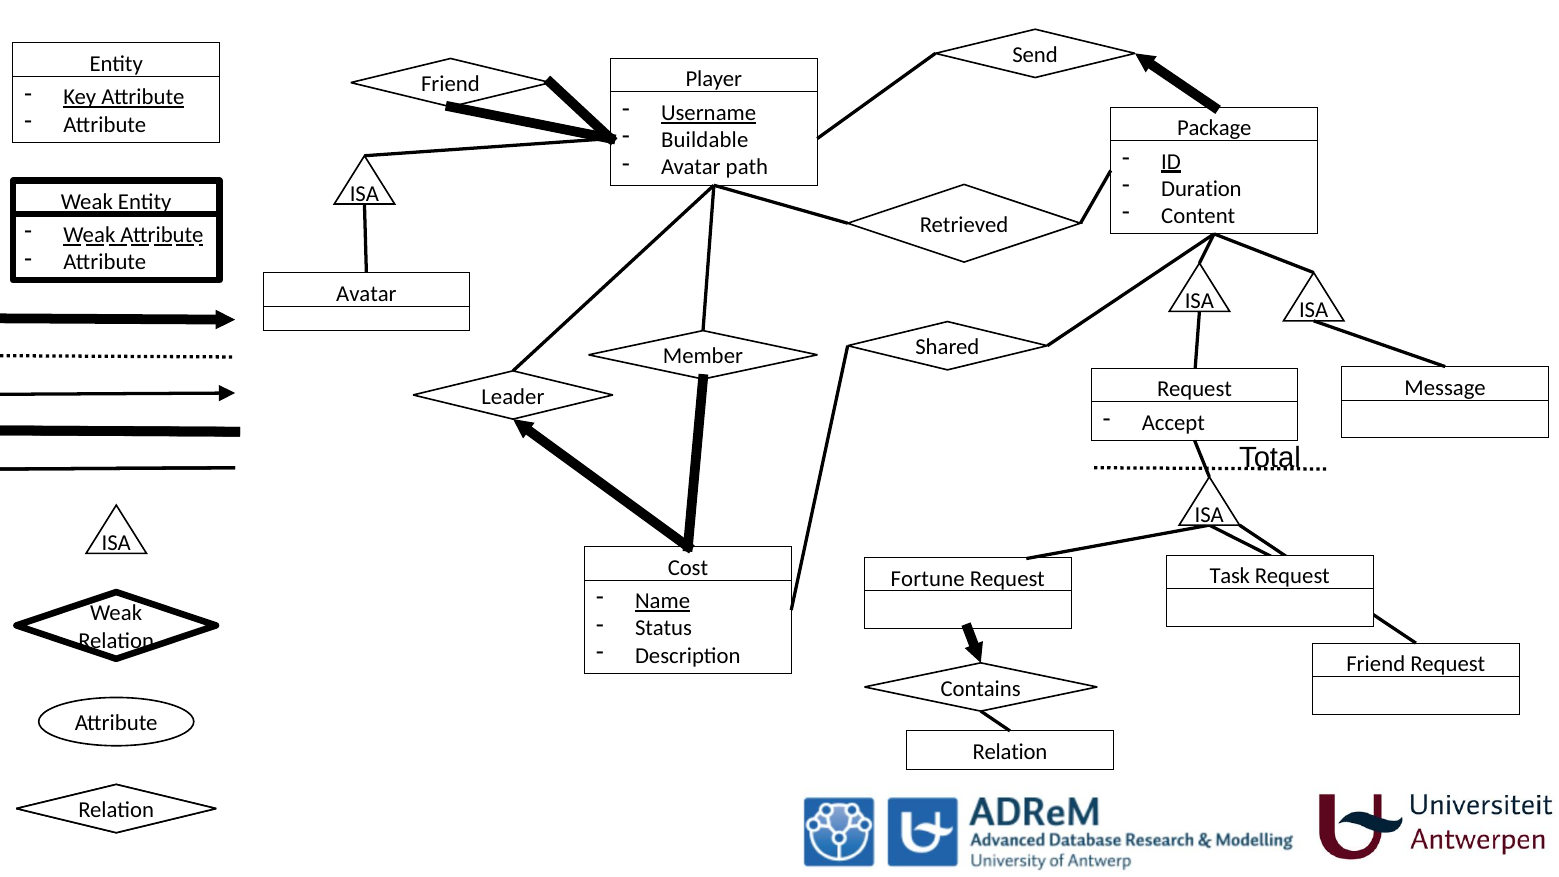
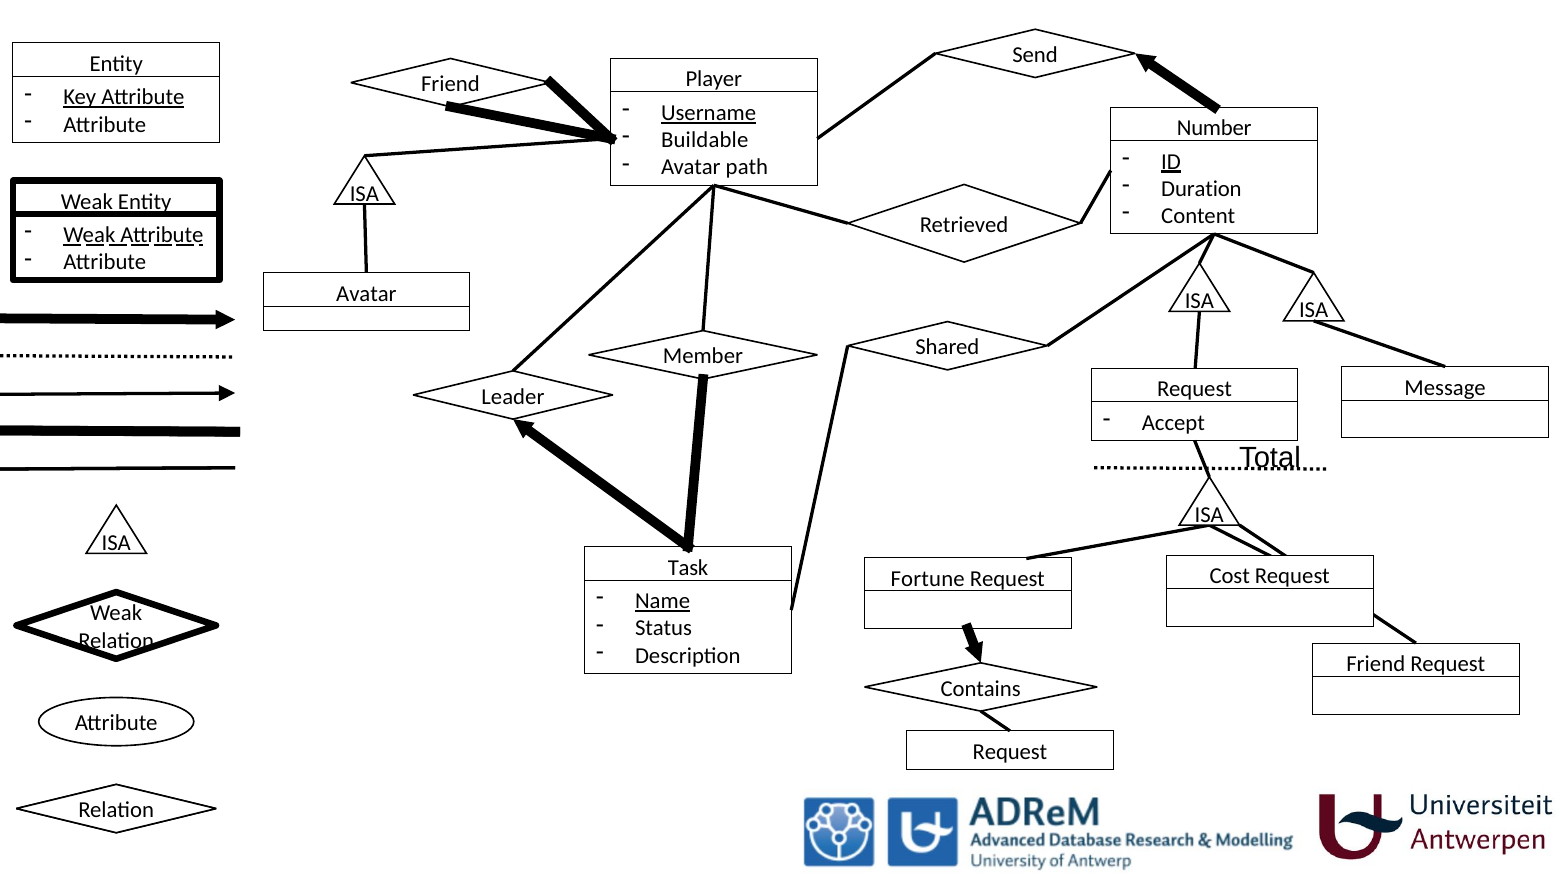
Package: Package -> Number (1214, 128)
Cost: Cost -> Task (688, 568)
Task: Task -> Cost (1230, 576)
Relation: Relation -> Request (1010, 752)
